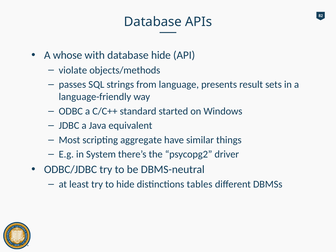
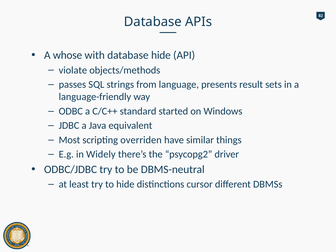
aggregate: aggregate -> overriden (141, 140)
System: System -> Widely (101, 154)
tables: tables -> cursor (200, 184)
